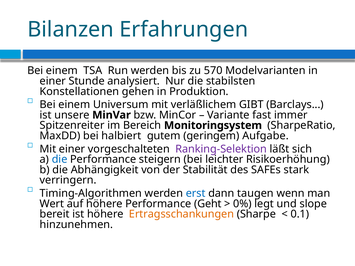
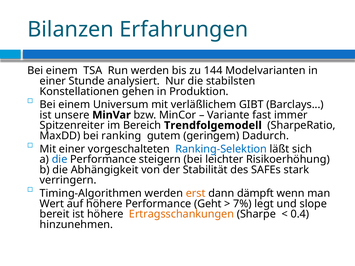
570: 570 -> 144 (213, 71)
Monitoringsystem: Monitoringsystem -> Trendfolgemodell (213, 126)
halbiert: halbiert -> ranking (121, 136)
Aufgabe: Aufgabe -> Dadurch (266, 136)
Ranking-Selektion colour: purple -> blue (221, 149)
erst colour: blue -> orange (196, 194)
taugen: taugen -> dämpft (256, 194)
0%: 0% -> 7% (242, 204)
0.1: 0.1 -> 0.4 (300, 214)
